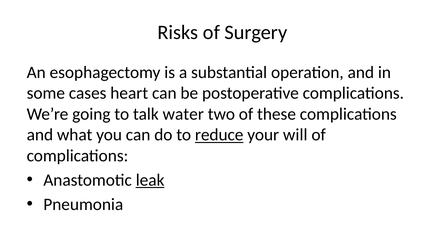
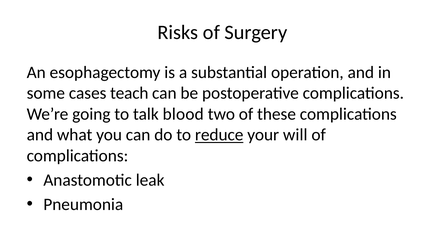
heart: heart -> teach (129, 93)
water: water -> blood (183, 114)
leak underline: present -> none (150, 180)
